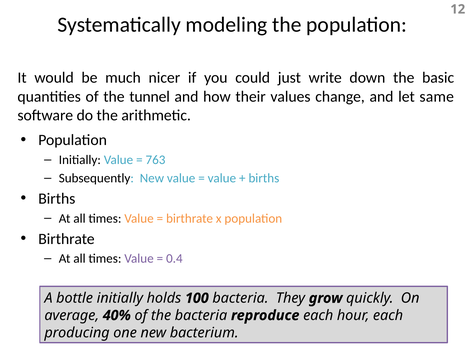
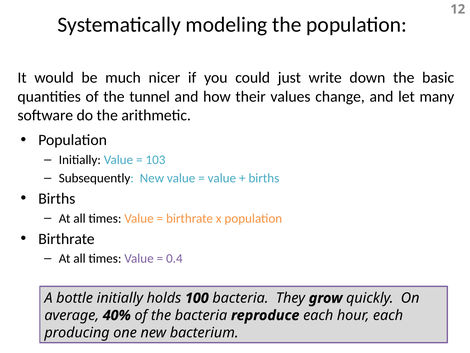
same: same -> many (437, 96)
763: 763 -> 103 (155, 160)
